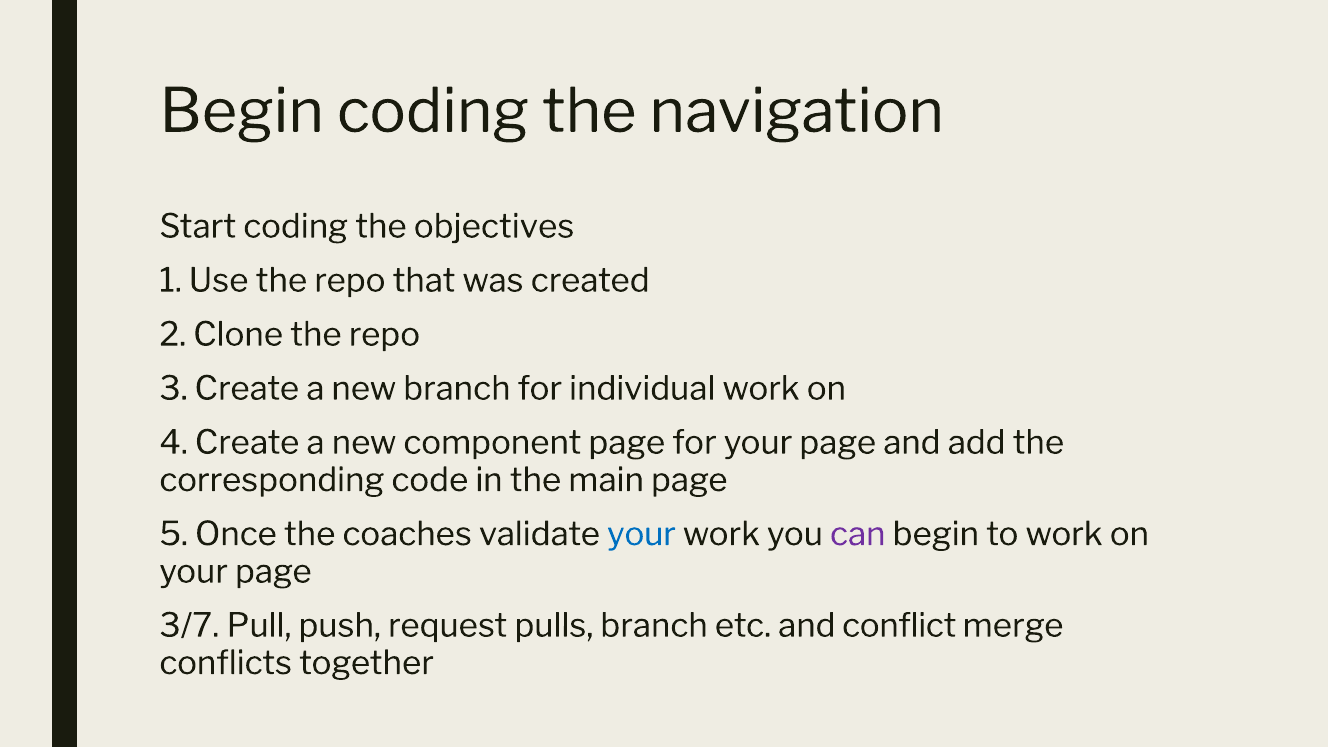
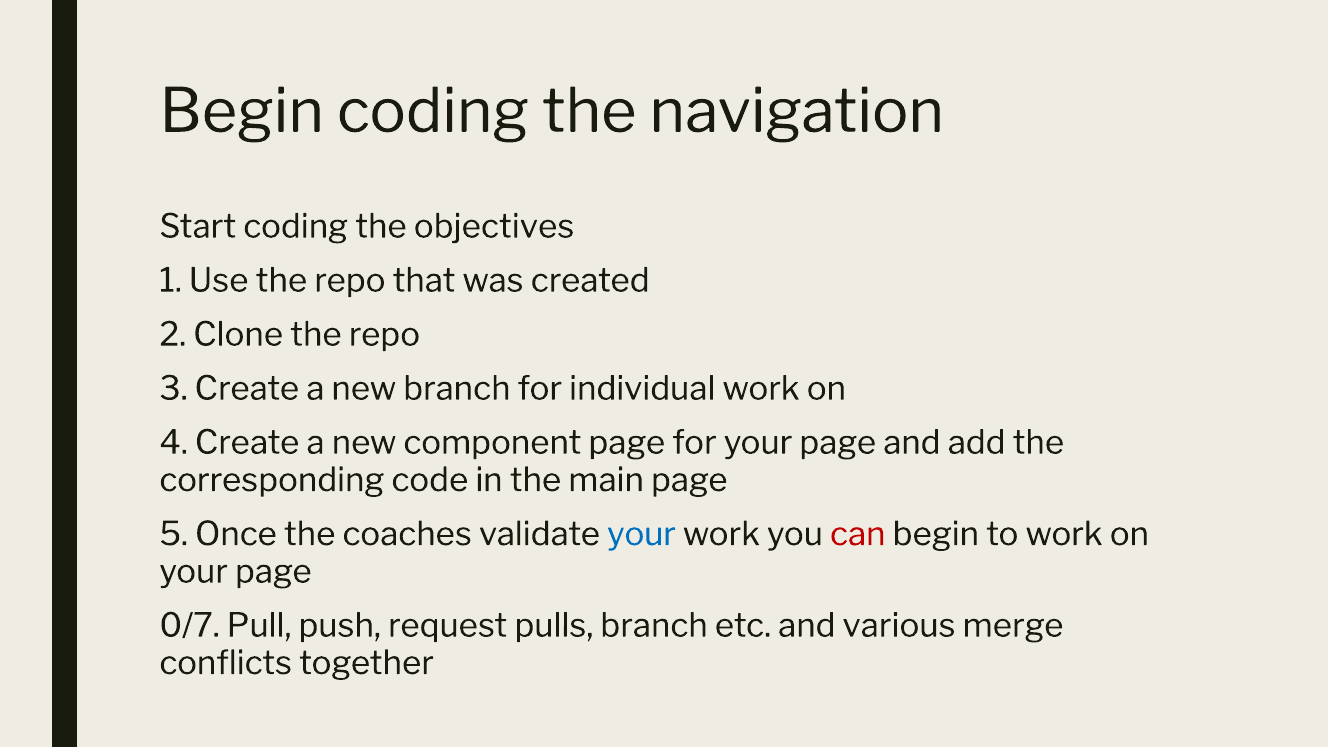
can colour: purple -> red (858, 534)
3/7: 3/7 -> 0/7 (190, 626)
conflict: conflict -> various (899, 626)
